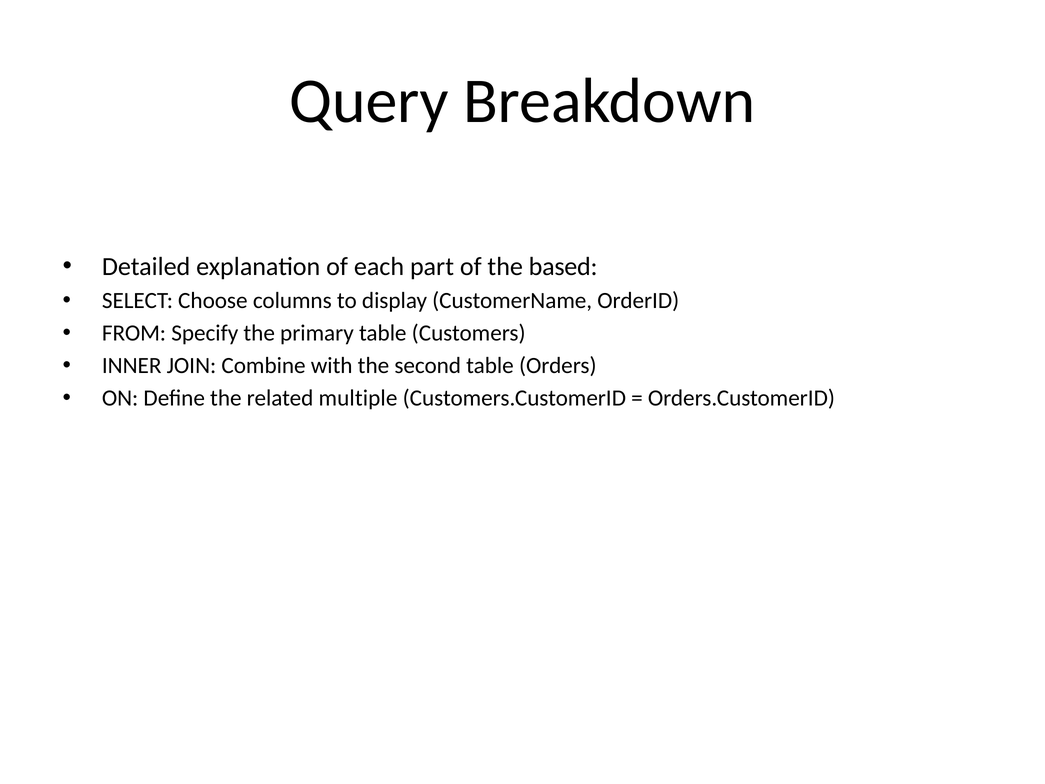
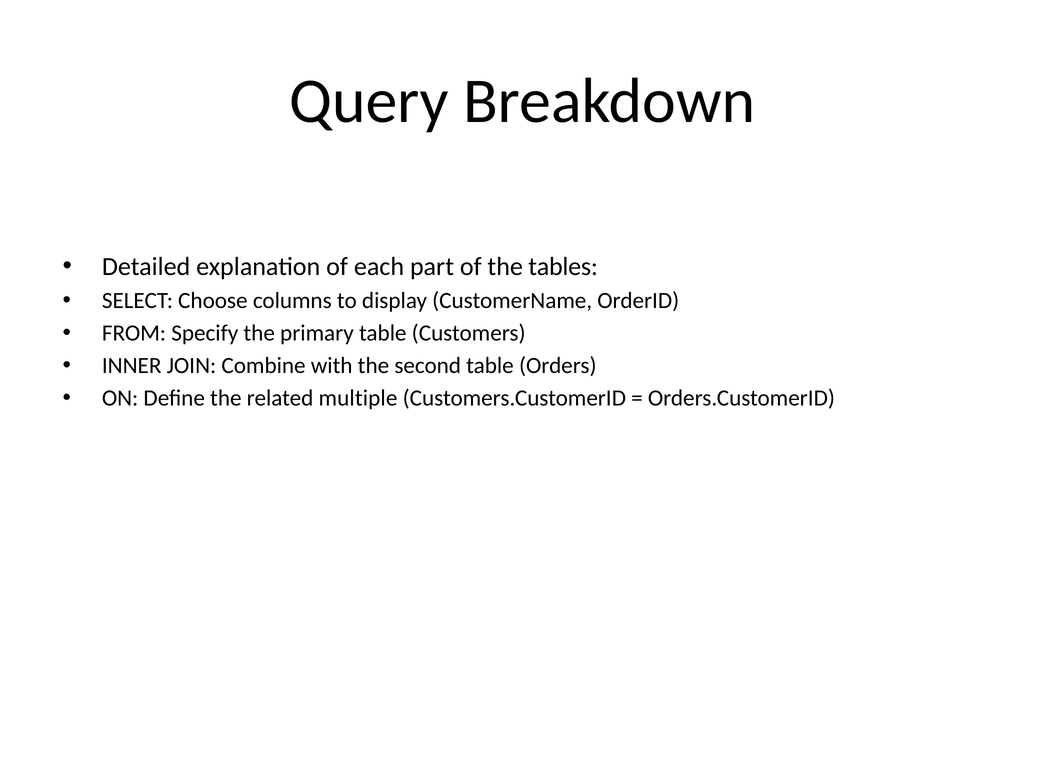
based: based -> tables (563, 267)
